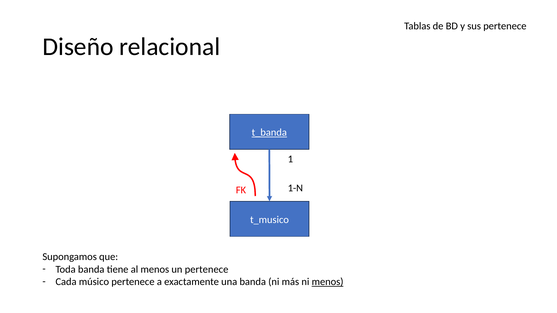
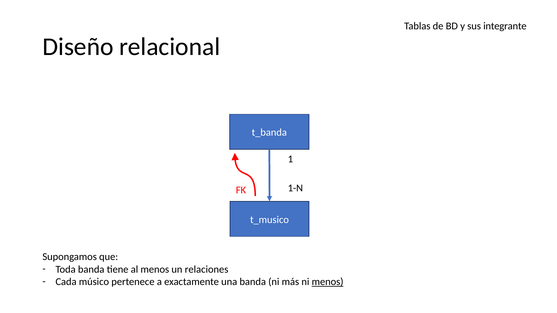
sus pertenece: pertenece -> integrante (505, 26)
t_banda underline: present -> none (269, 133)
un pertenece: pertenece -> relaciones (207, 270)
